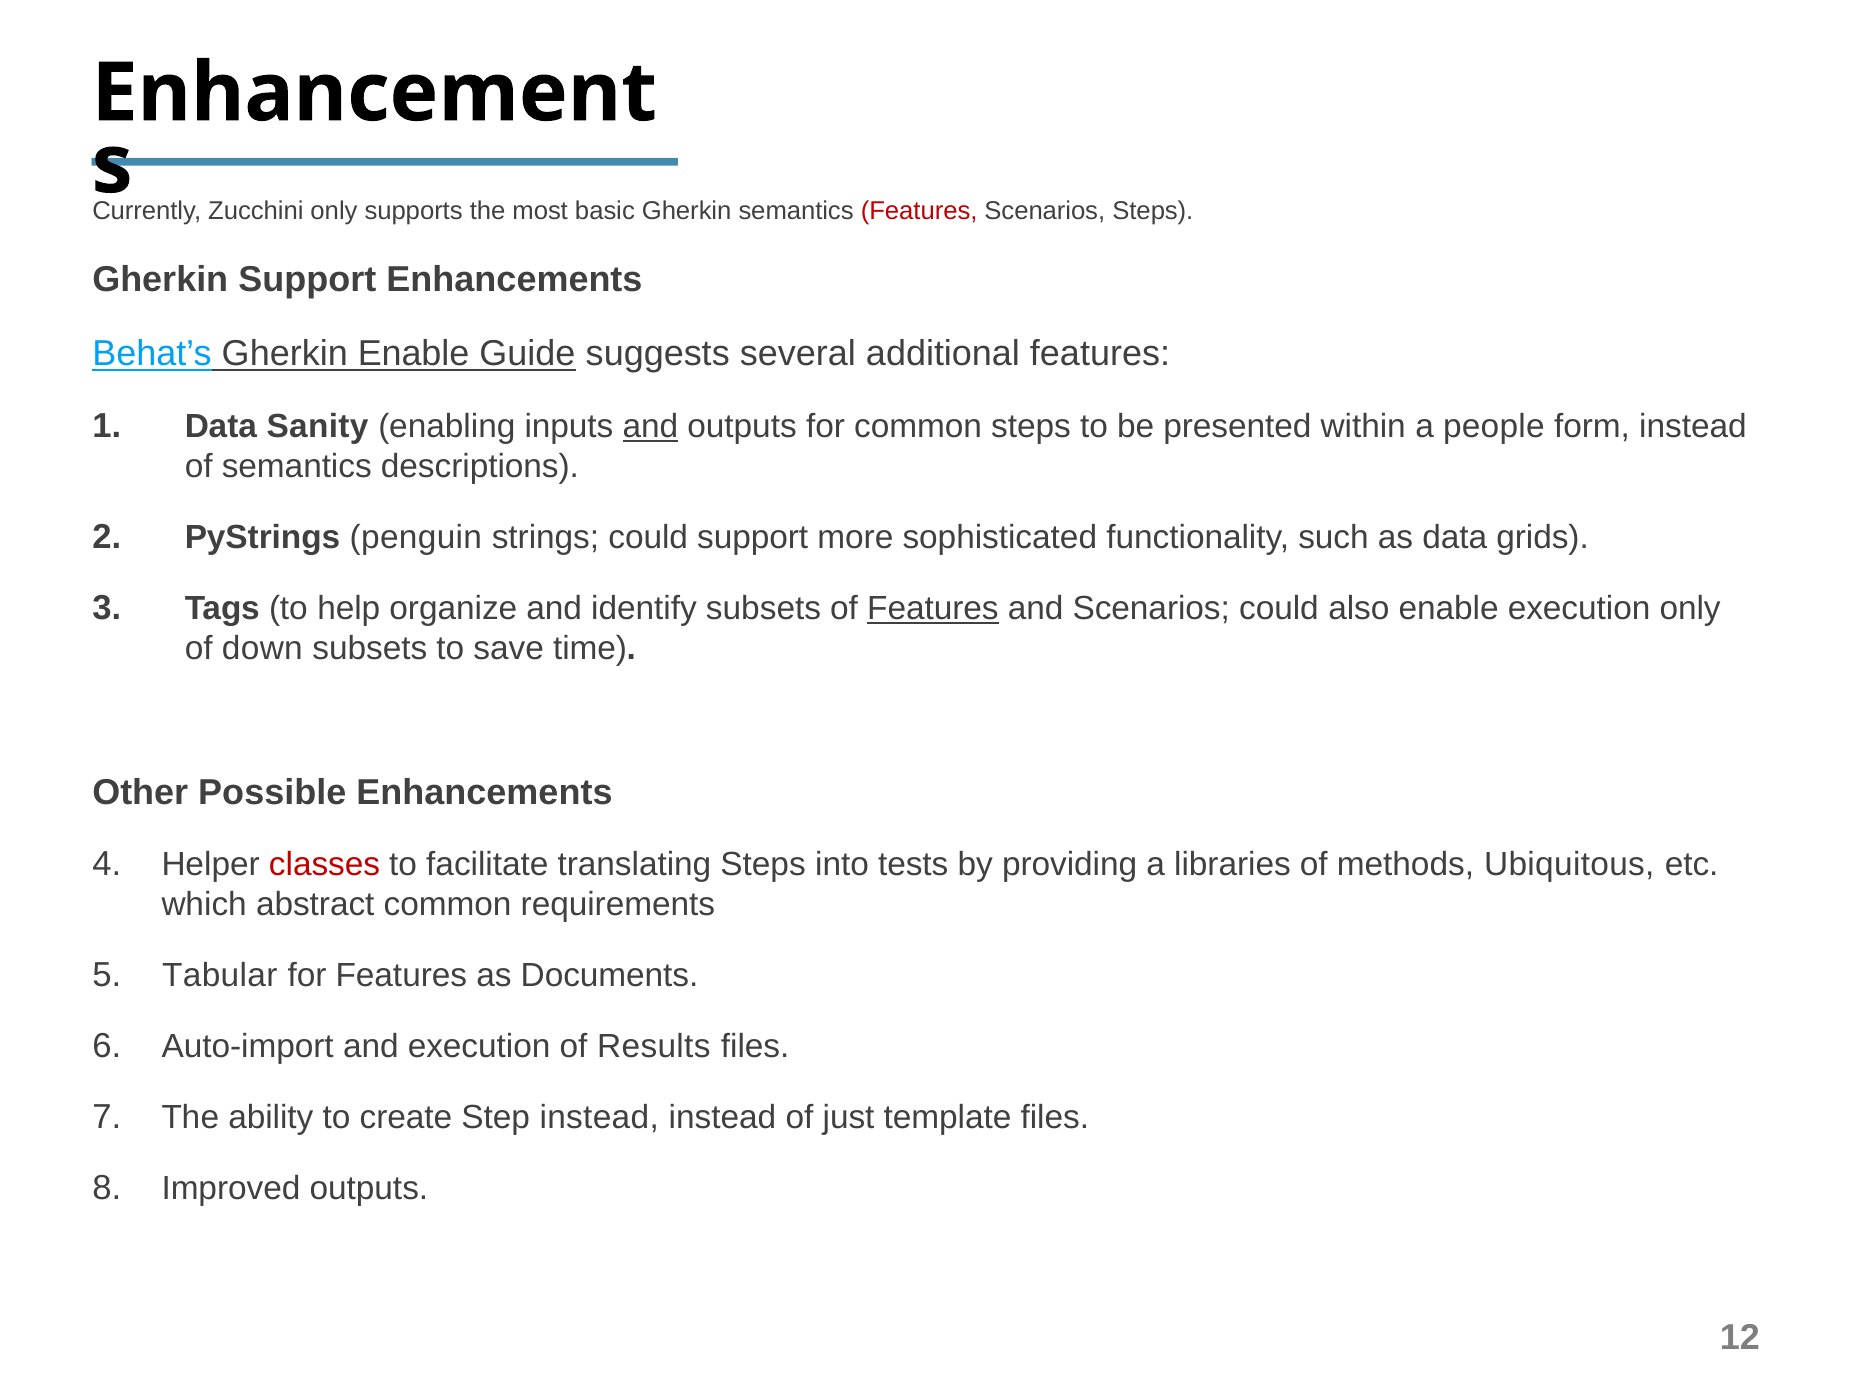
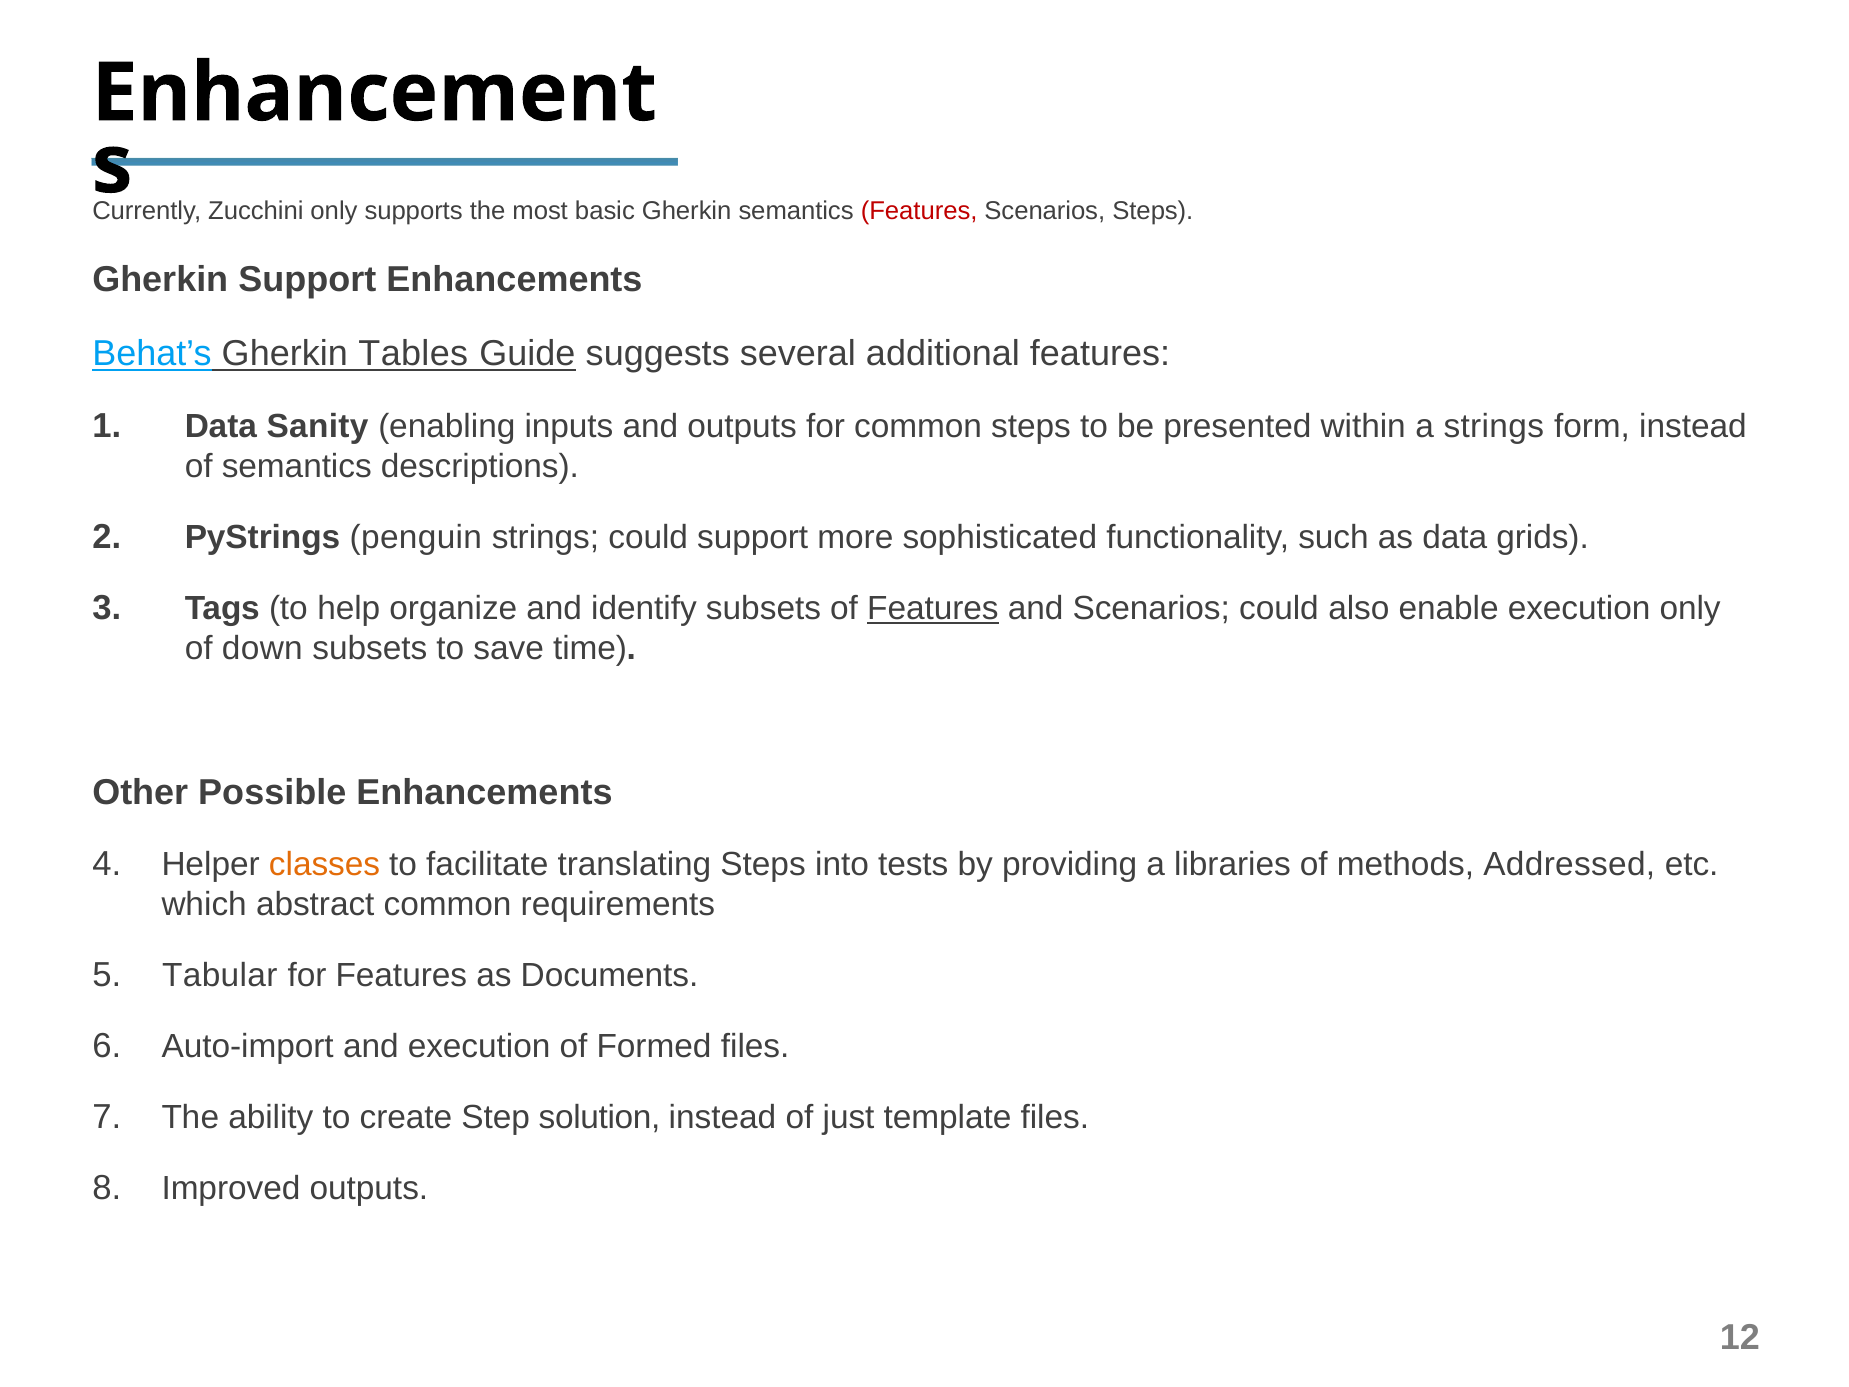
Gherkin Enable: Enable -> Tables (413, 354)
and underline: present -> none (650, 426)
a people: people -> strings (1494, 426)
classes colour: red -> orange (325, 864)
Ubiquitous: Ubiquitous -> Addressed (1569, 864)
Results: Results -> Formed (654, 1047)
Step instead: instead -> solution (600, 1118)
